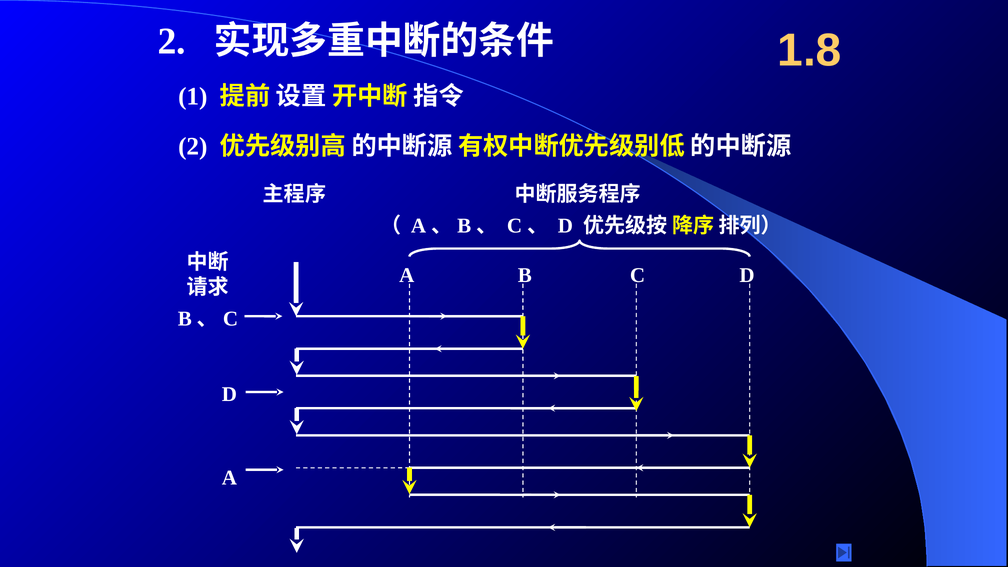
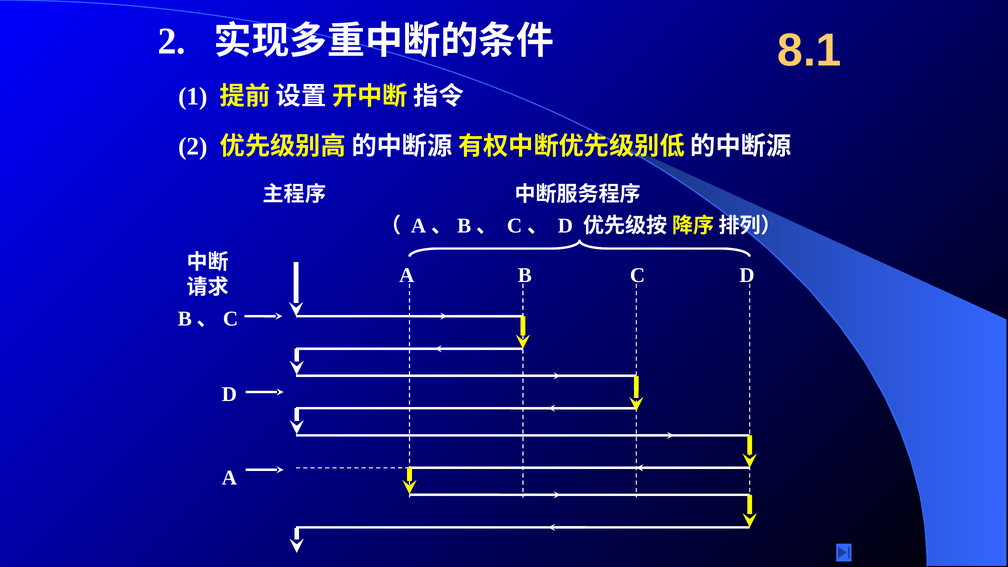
1.8: 1.8 -> 8.1 (809, 50)
